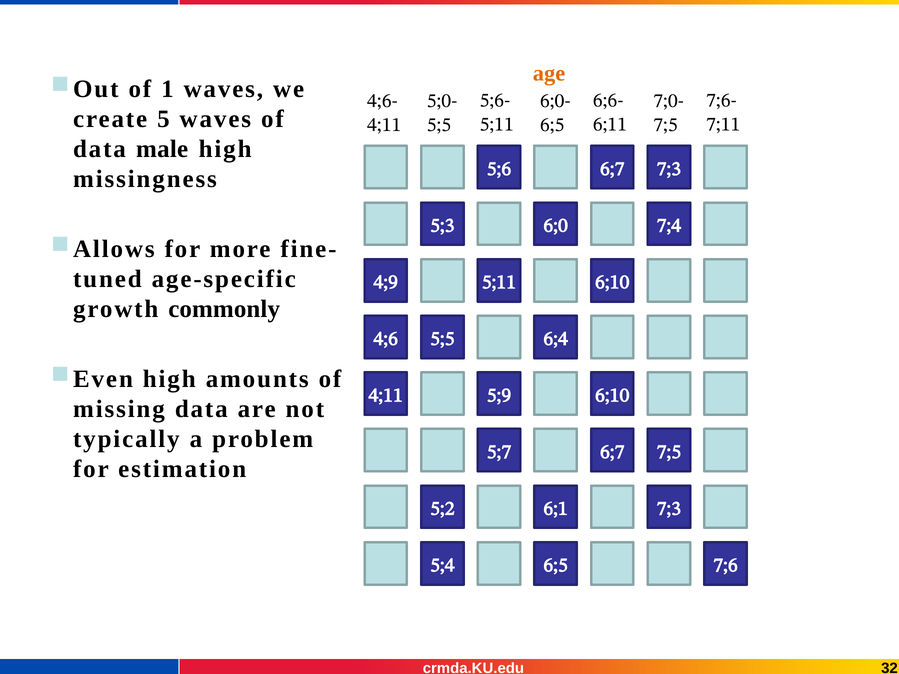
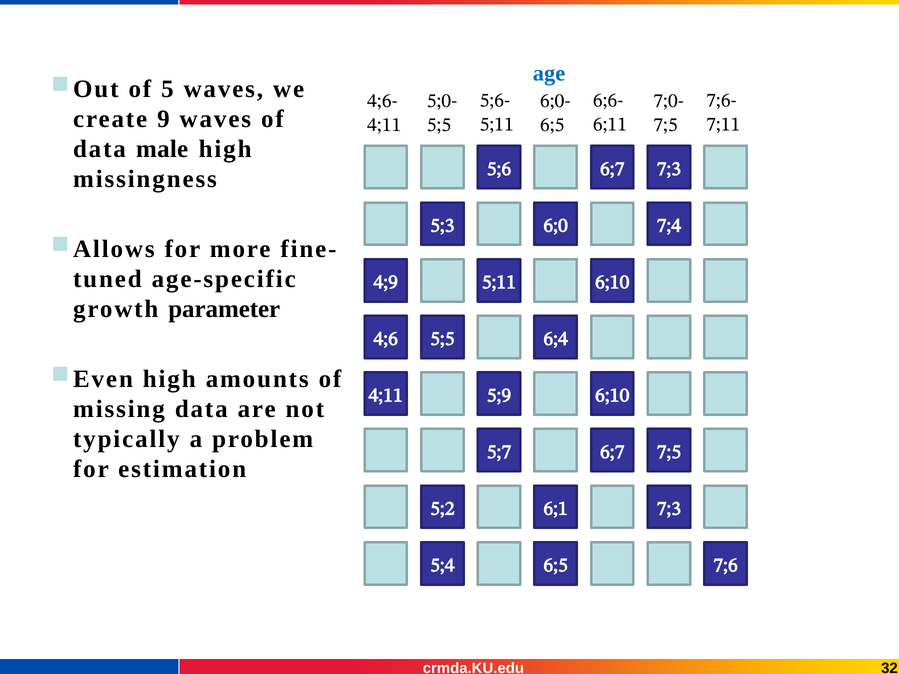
age colour: orange -> blue (549, 73)
1: 1 -> 5 (167, 89)
5: 5 -> 9 (163, 119)
commonly: commonly -> parameter (224, 309)
